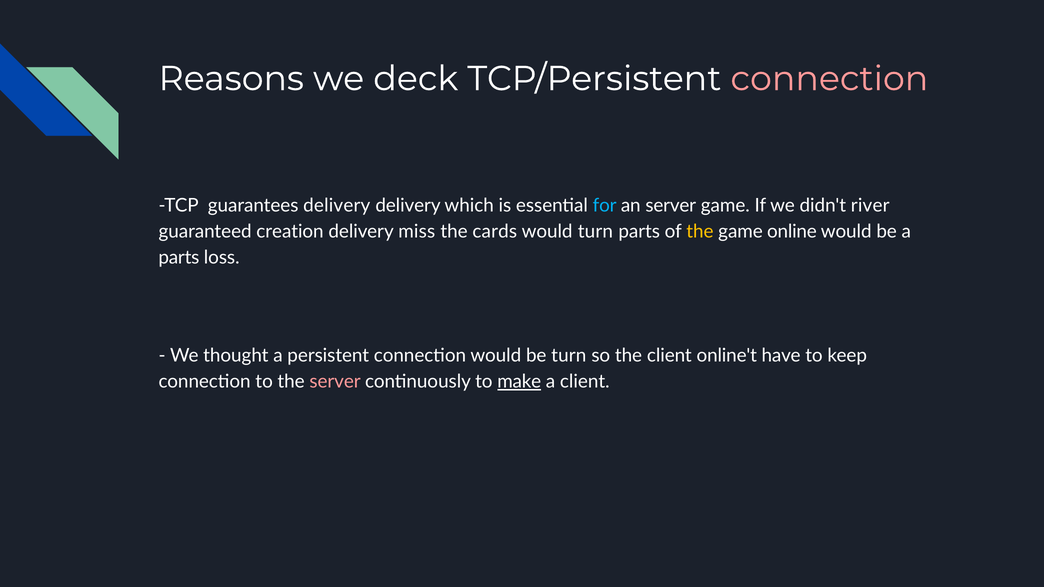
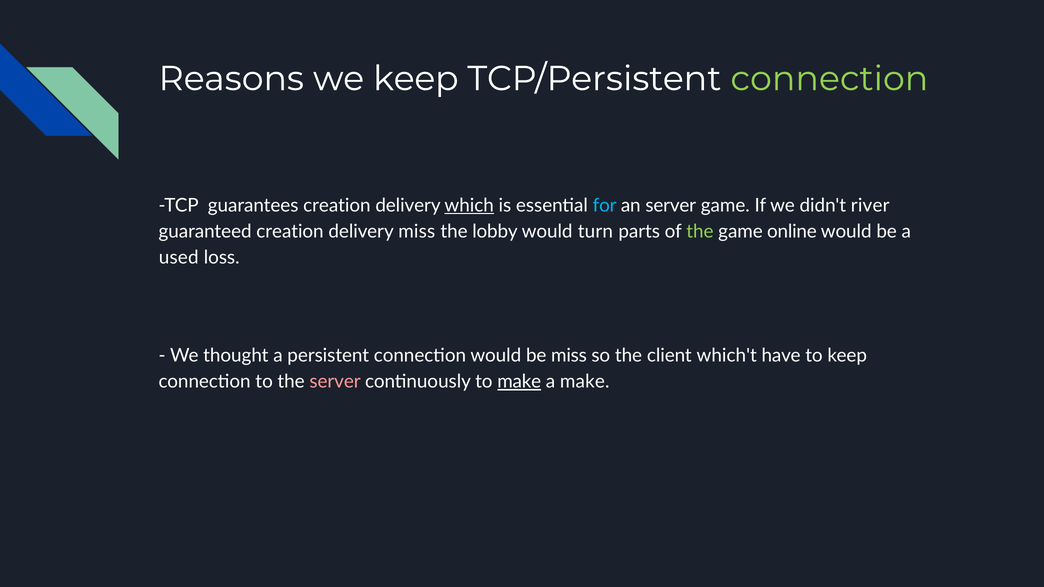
we deck: deck -> keep (416, 79)
connection colour: pink -> light green (829, 79)
guarantees delivery: delivery -> creation (337, 205)
which underline: none -> present (469, 205)
cards: cards -> lobby (495, 231)
the colour: yellow -> light green (700, 231)
parts: parts -> used (179, 257)
be turn: turn -> miss (569, 356)
online't: online't -> which't (727, 356)
a client: client -> make (585, 382)
